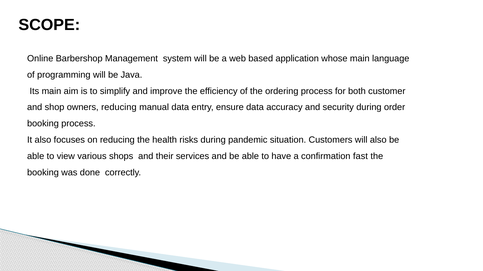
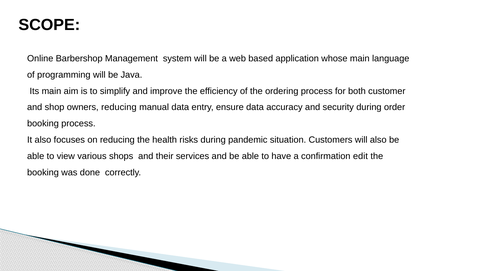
fast: fast -> edit (360, 156)
